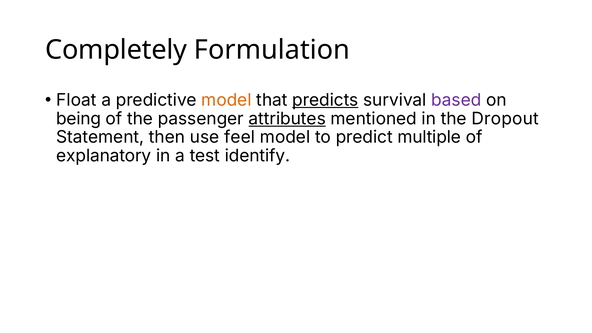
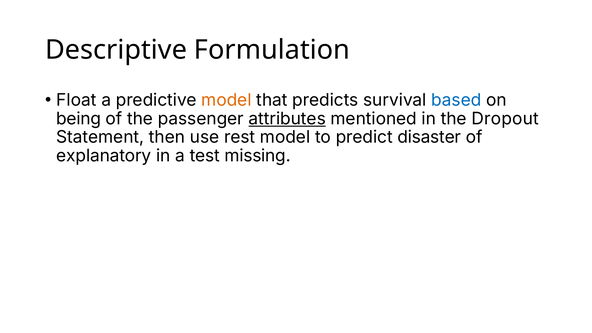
Completely: Completely -> Descriptive (116, 50)
predicts underline: present -> none (325, 100)
based colour: purple -> blue (456, 100)
feel: feel -> rest (240, 137)
multiple: multiple -> disaster (429, 137)
identify: identify -> missing (258, 156)
